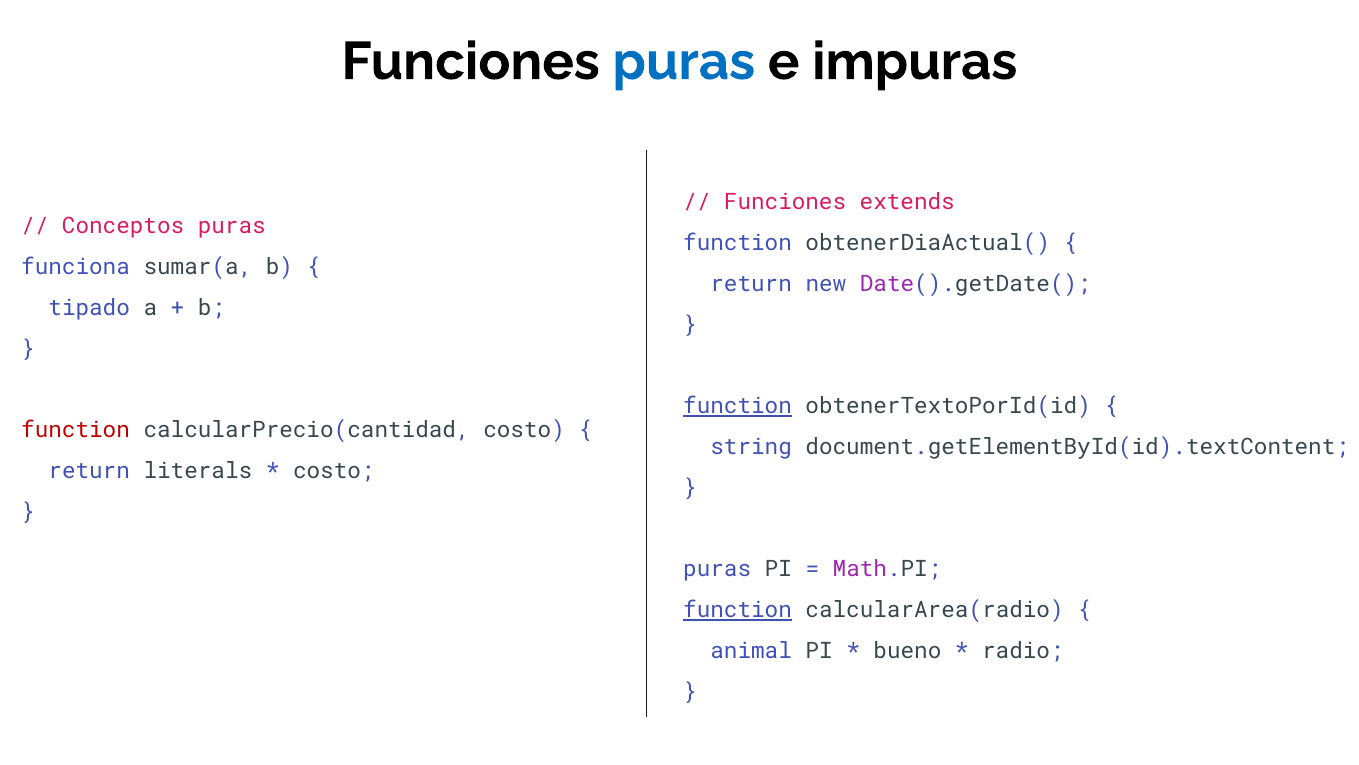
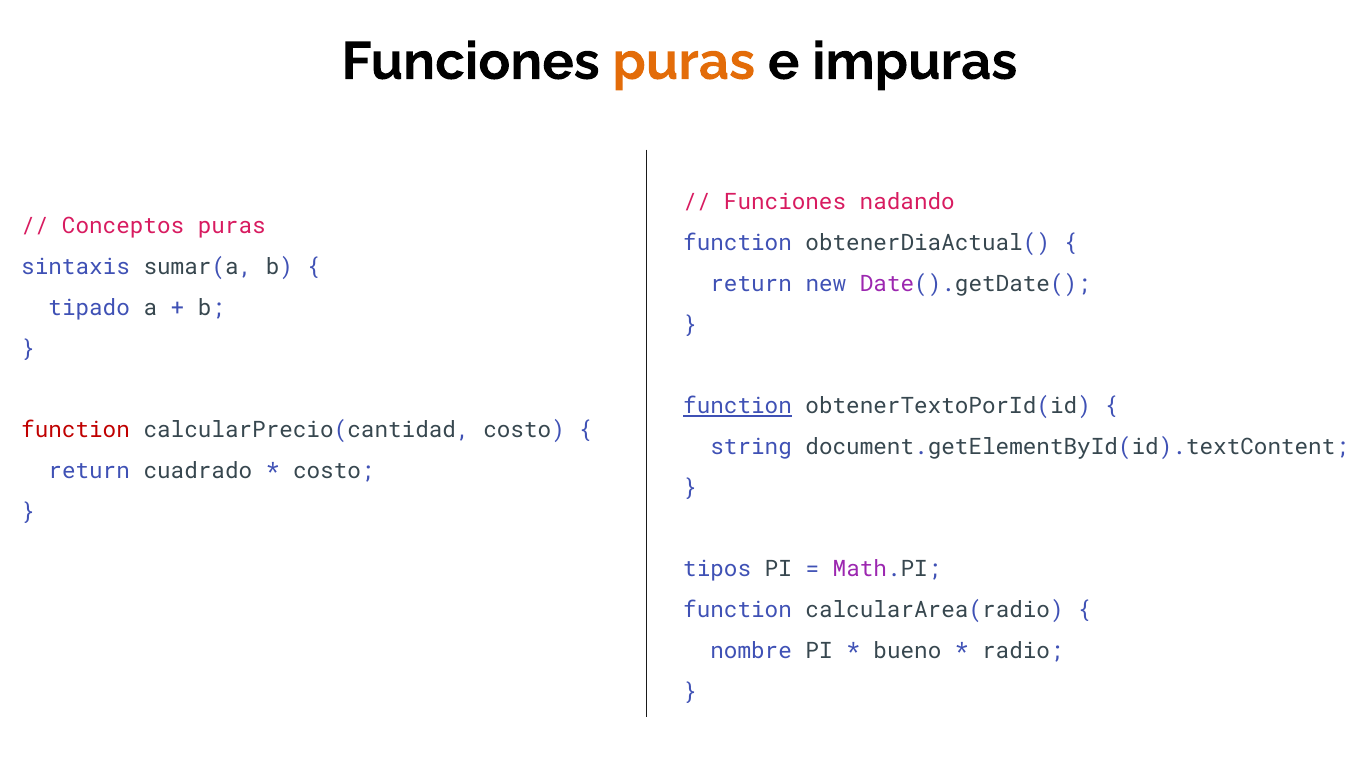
puras colour: blue -> orange (684, 62)
extends: extends -> nadando (907, 202)
funciona: funciona -> sintaxis (76, 267)
literals: literals -> cuadrado (198, 471)
puras: puras -> tipos (717, 569)
function underline: present -> none (738, 610)
animal: animal -> nombre (751, 651)
